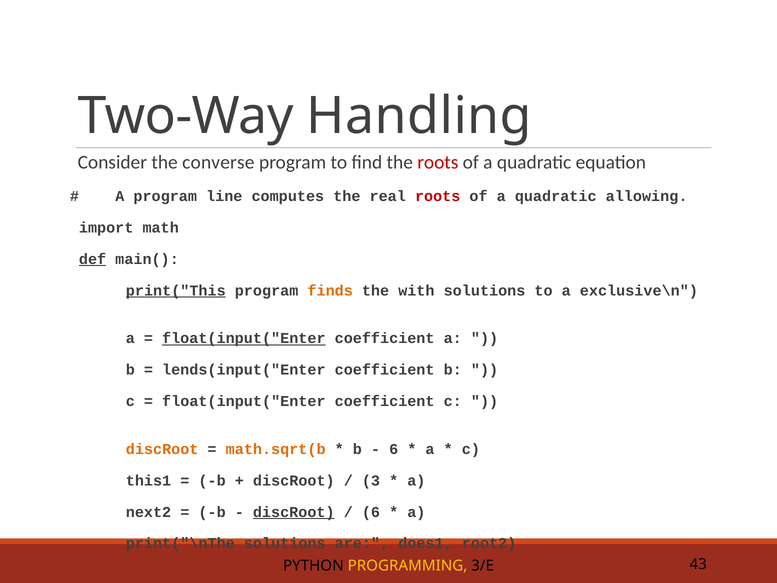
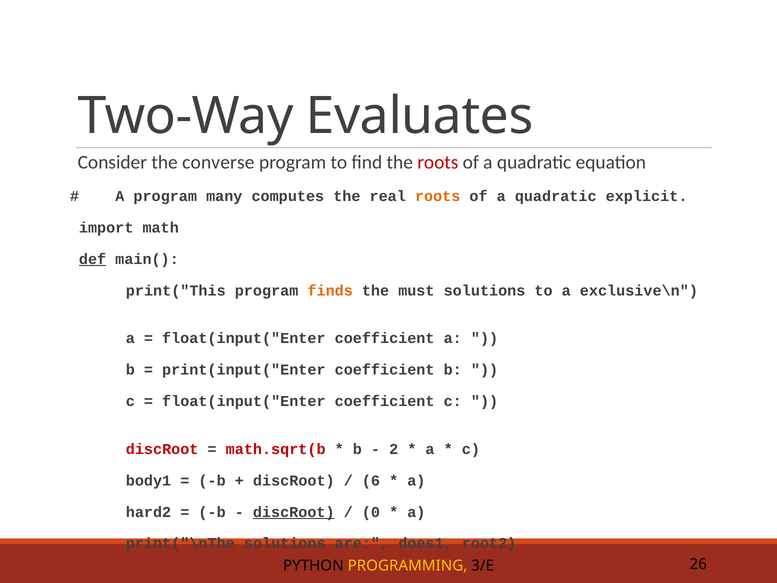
Handling: Handling -> Evaluates (420, 116)
line: line -> many (224, 196)
roots colour: red -> orange (438, 196)
allowing: allowing -> explicit (647, 196)
print("This underline: present -> none (176, 290)
with: with -> must (416, 290)
float(input("Enter underline: present -> none (244, 338)
lends(input("Enter: lends(input("Enter -> print(input("Enter (244, 370)
discRoot colour: orange -> red (162, 449)
math.sqrt(b colour: orange -> red (276, 449)
6: 6 -> 2 (394, 449)
this1: this1 -> body1 (148, 480)
3: 3 -> 6 (371, 480)
next2: next2 -> hard2 (148, 512)
6: 6 -> 0 (371, 512)
43: 43 -> 26 (698, 564)
